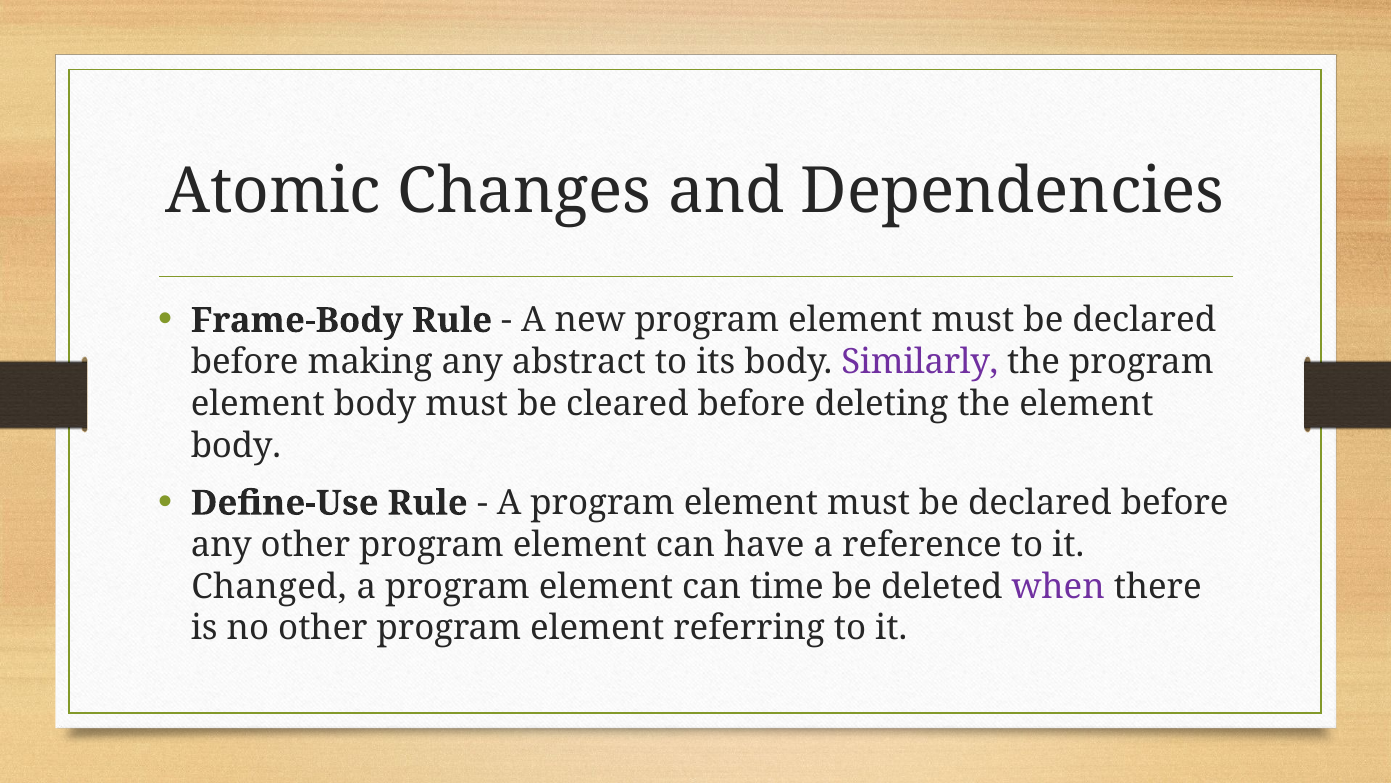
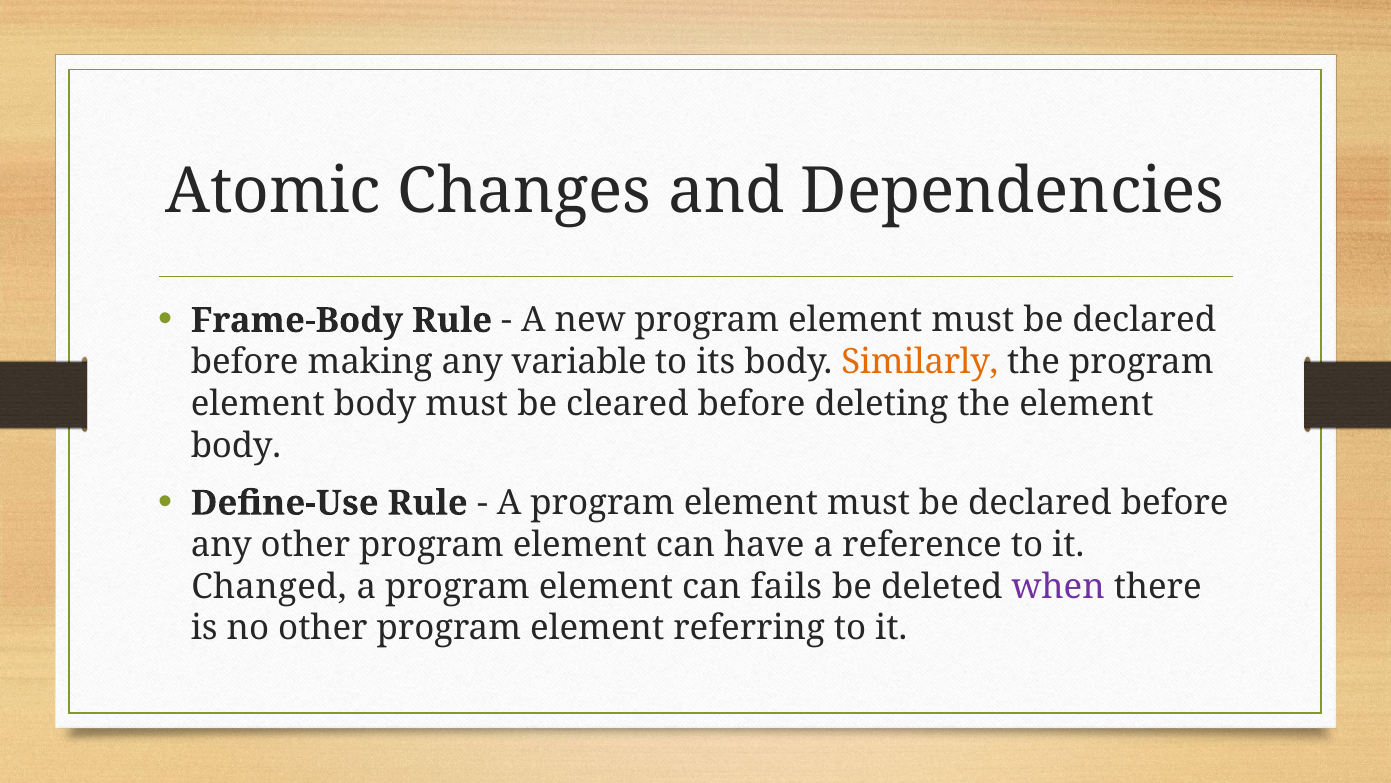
abstract: abstract -> variable (579, 362)
Similarly colour: purple -> orange (920, 362)
time: time -> fails (786, 586)
